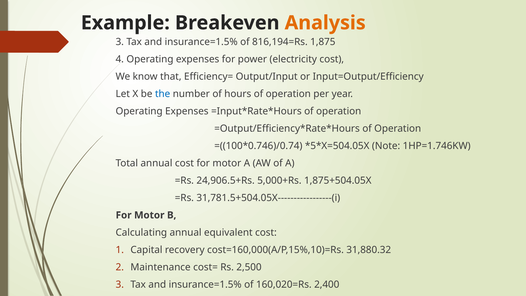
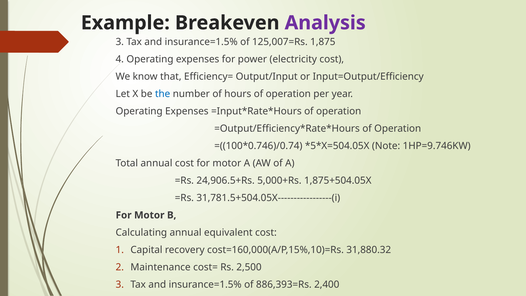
Analysis colour: orange -> purple (325, 23)
816,194=Rs: 816,194=Rs -> 125,007=Rs (280, 42)
1HP=1.746KW: 1HP=1.746KW -> 1HP=9.746KW (437, 146)
160,020=Rs: 160,020=Rs -> 886,393=Rs (284, 284)
